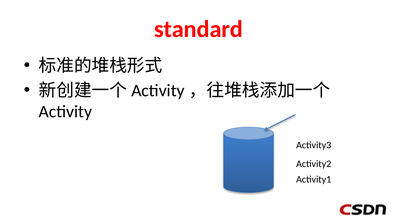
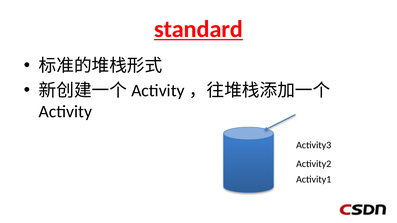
standard underline: none -> present (198, 29)
